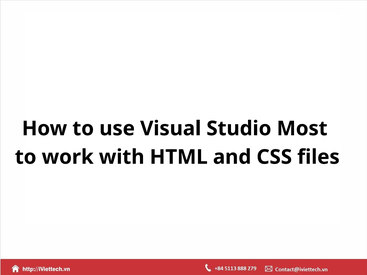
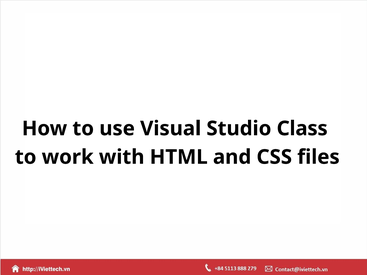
Most: Most -> Class (302, 129)
